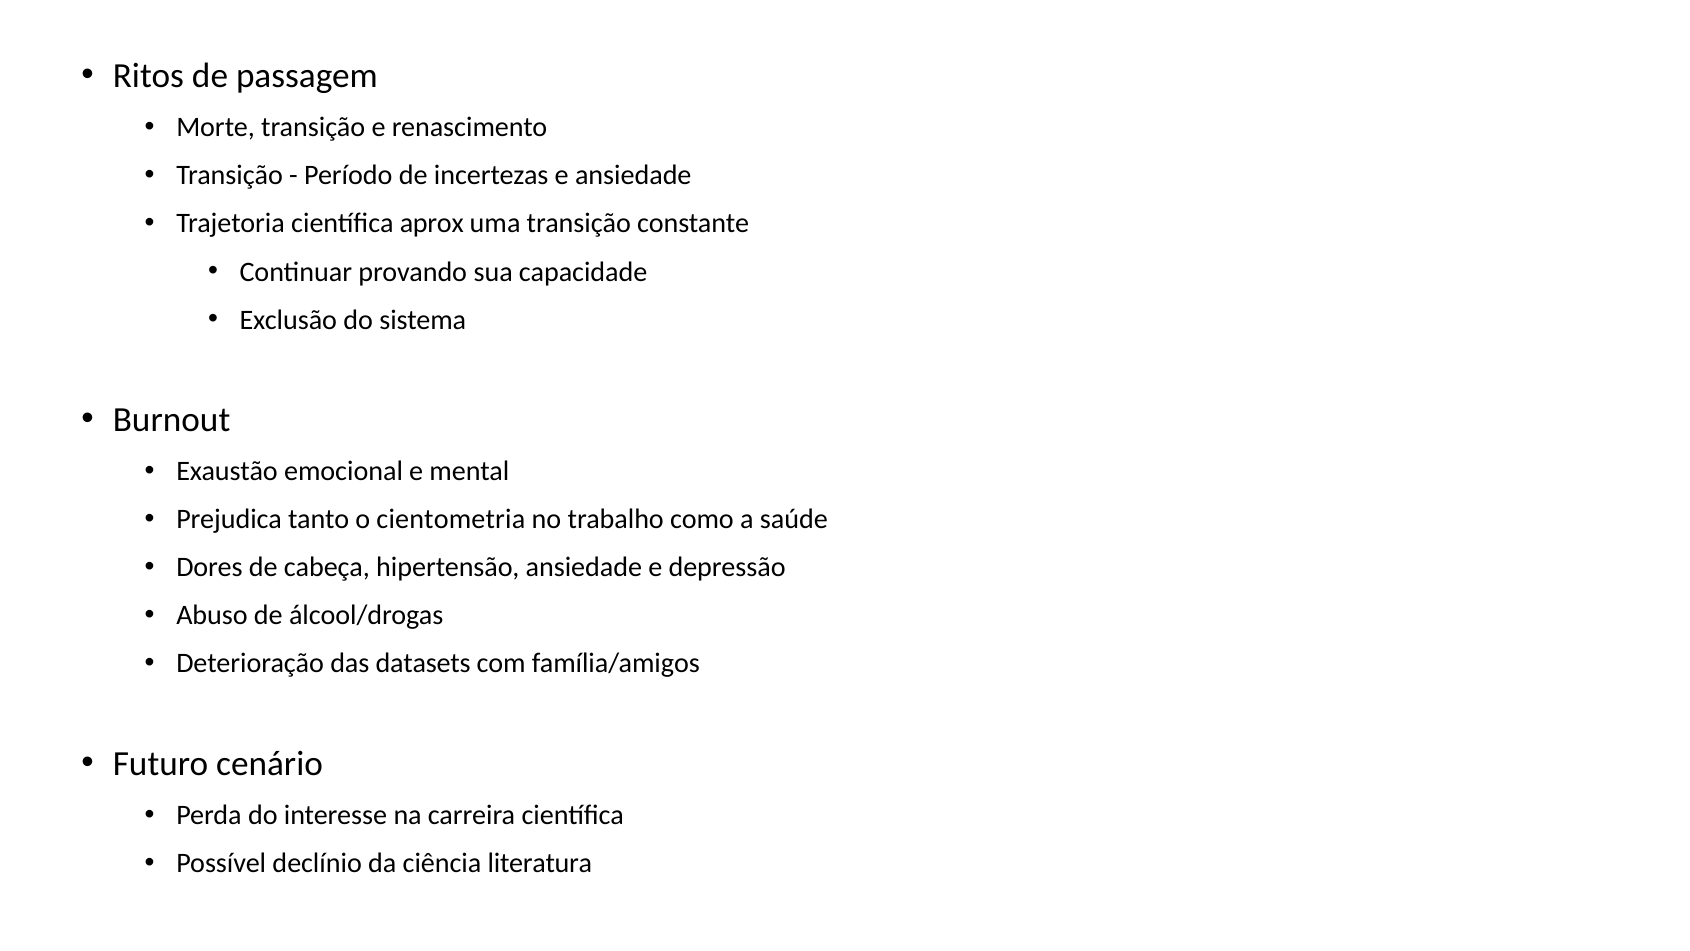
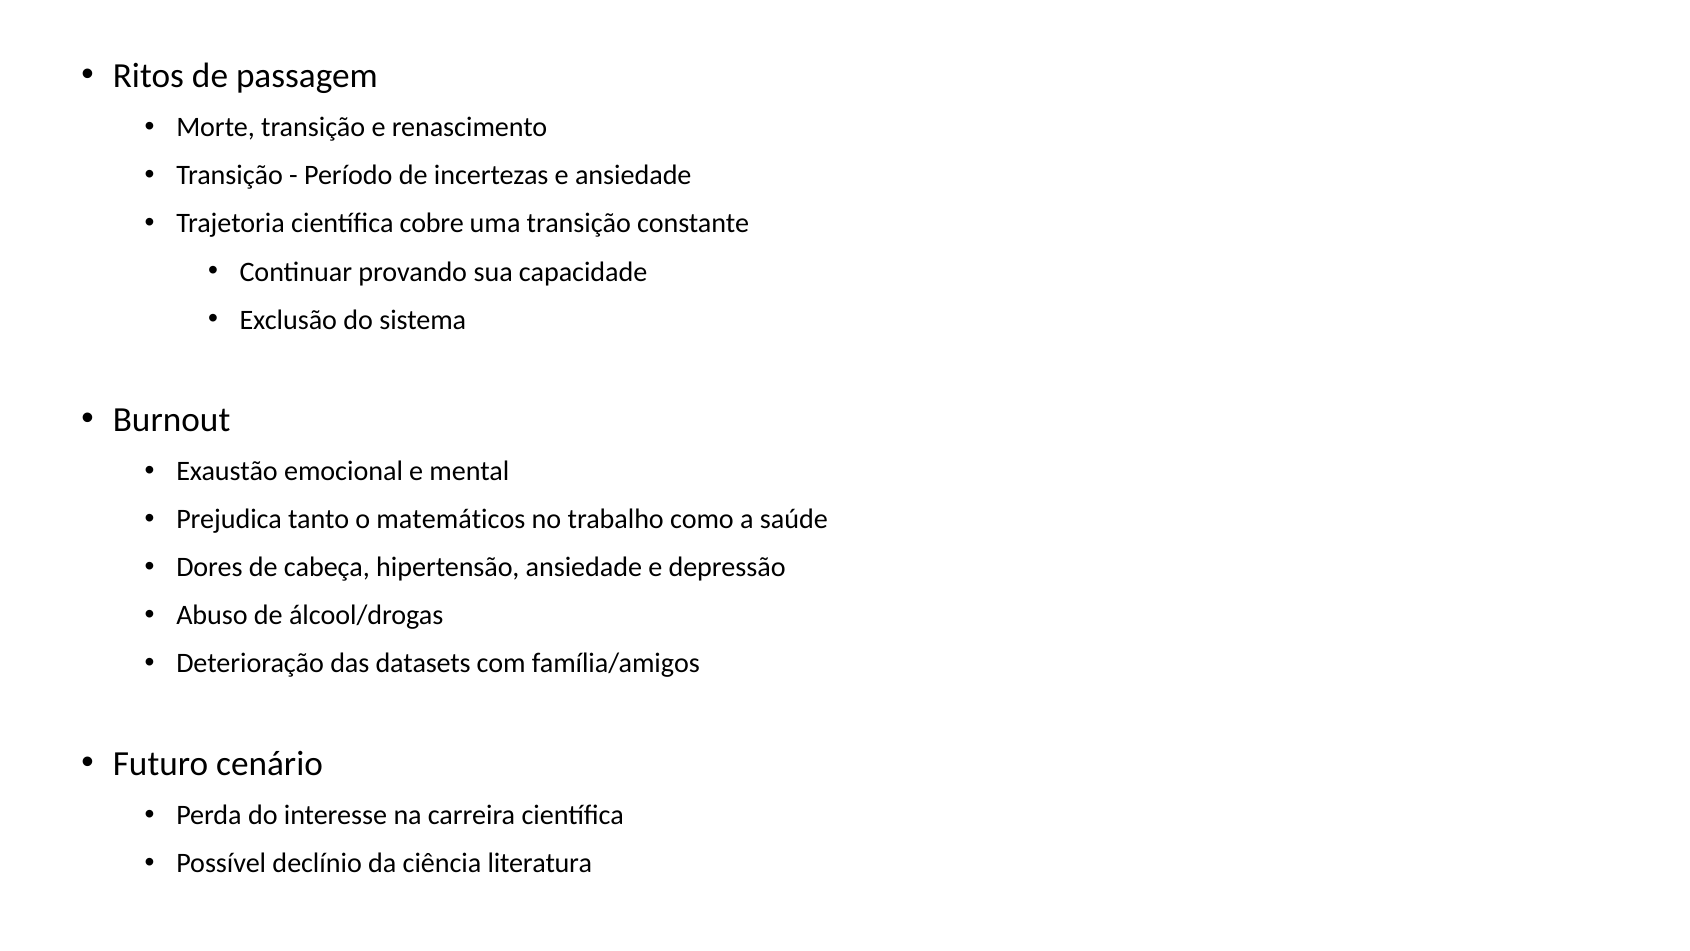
aprox: aprox -> cobre (432, 224)
cientometria: cientometria -> matemáticos (451, 519)
